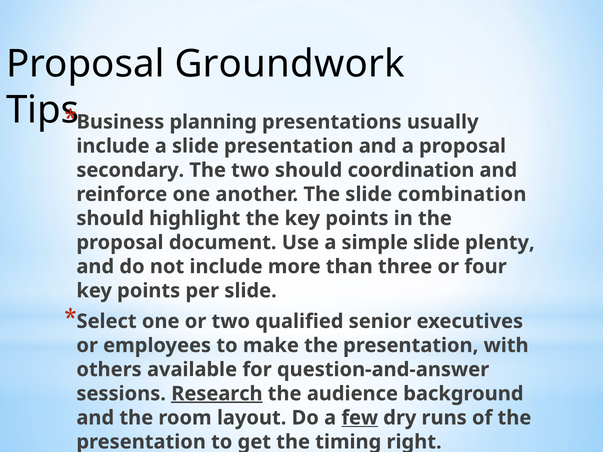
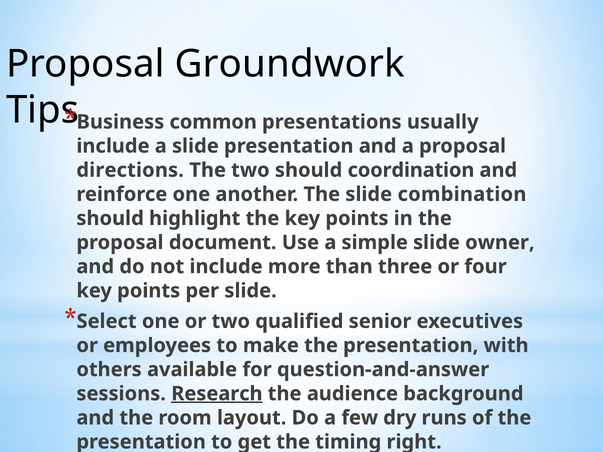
planning: planning -> common (213, 122)
secondary: secondary -> directions (130, 170)
plenty: plenty -> owner (500, 243)
few underline: present -> none (360, 418)
